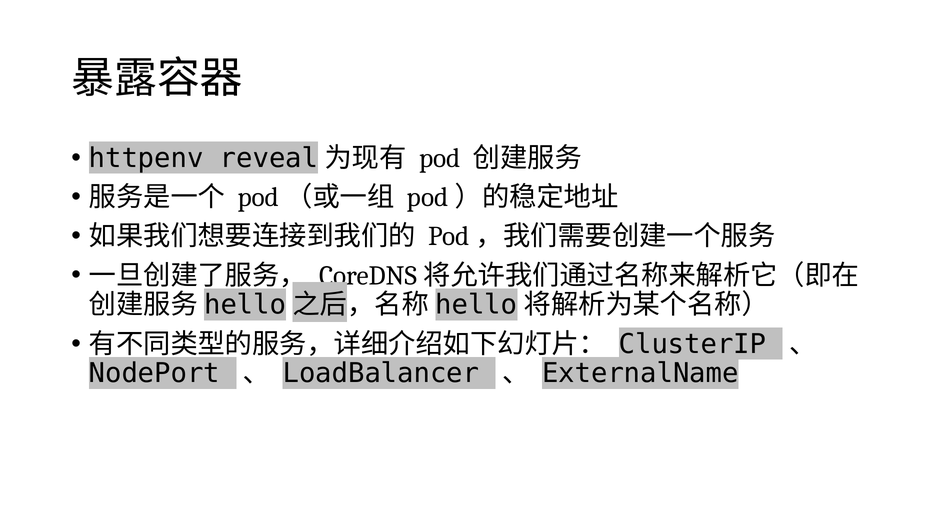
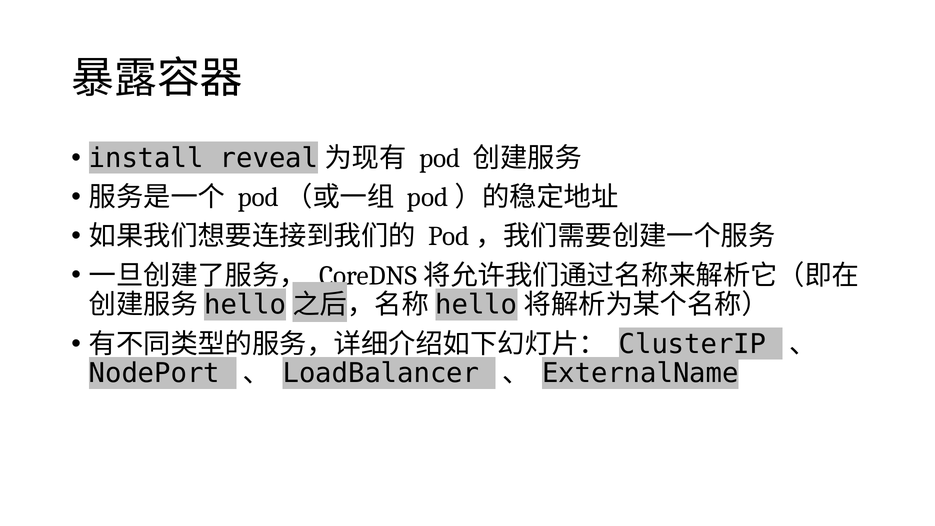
httpenv: httpenv -> install (146, 158)
